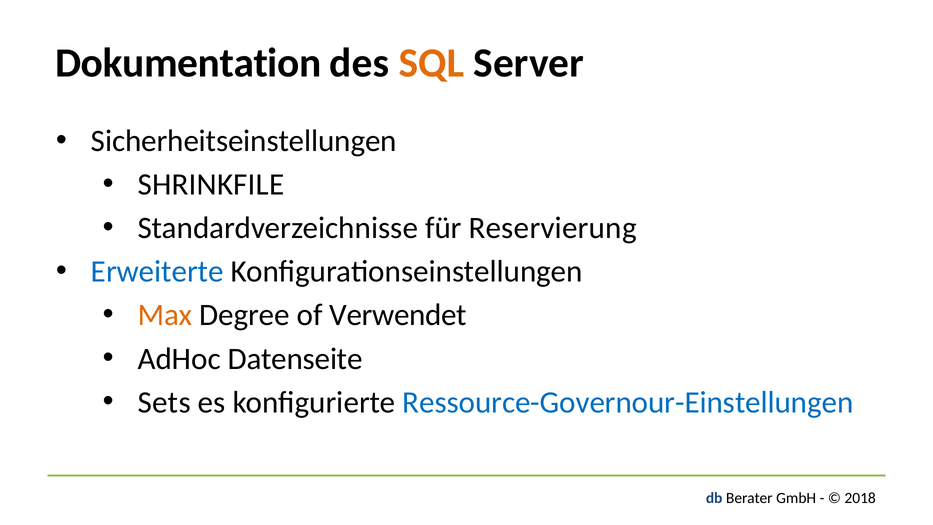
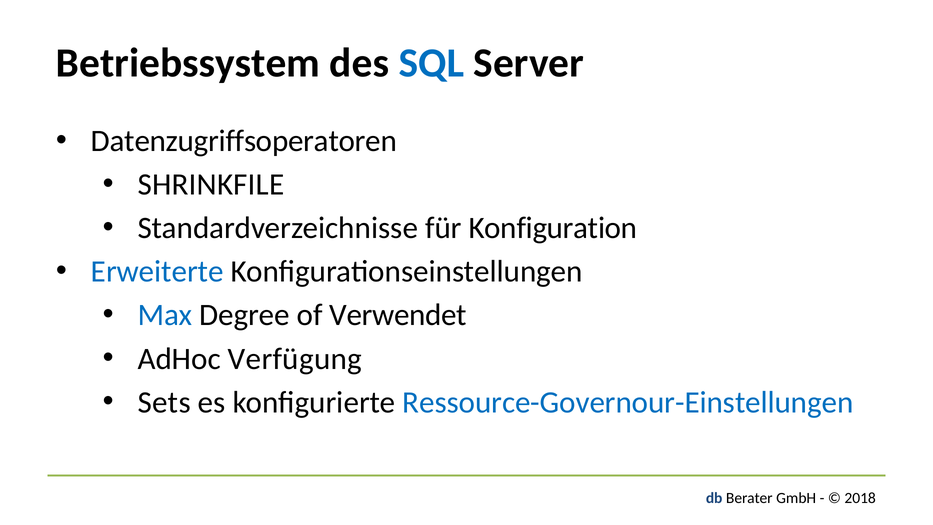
Dokumentation: Dokumentation -> Betriebssystem (188, 63)
SQL colour: orange -> blue (431, 63)
Sicherheitseinstellungen: Sicherheitseinstellungen -> Datenzugriffsoperatoren (244, 141)
Reservierung: Reservierung -> Konfiguration (553, 228)
Max colour: orange -> blue (165, 315)
Datenseite: Datenseite -> Verfügung (295, 359)
